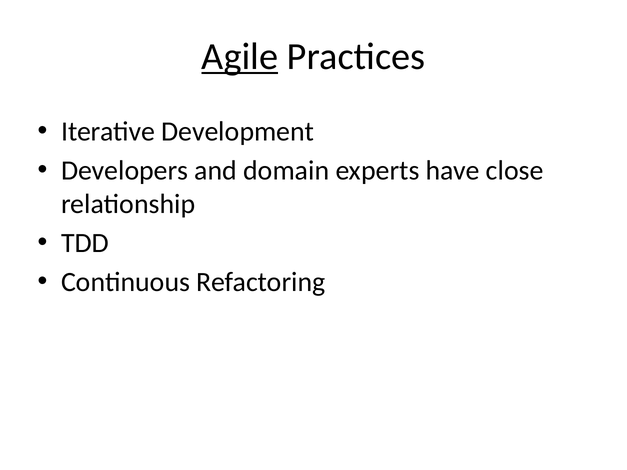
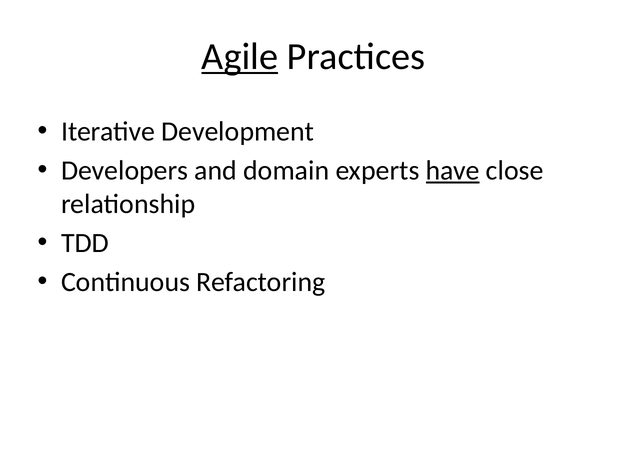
have underline: none -> present (453, 171)
